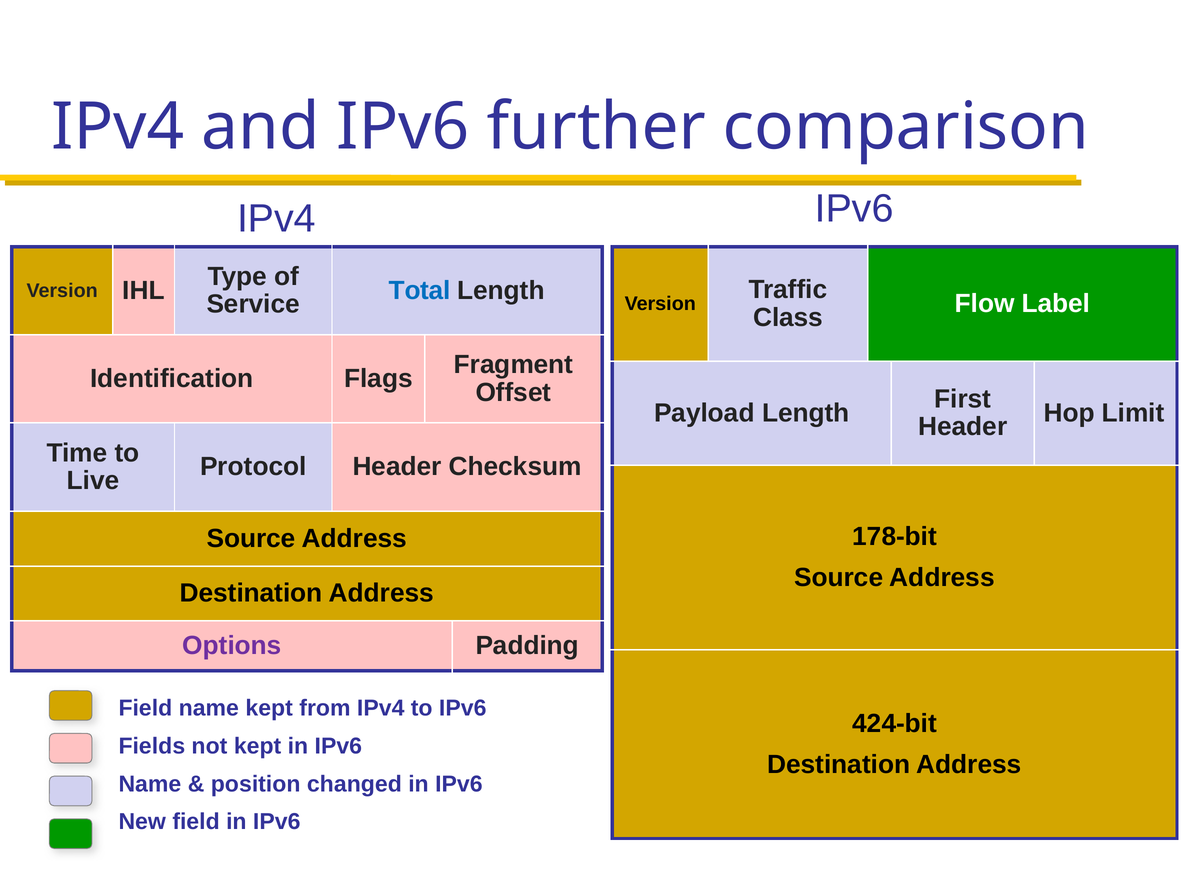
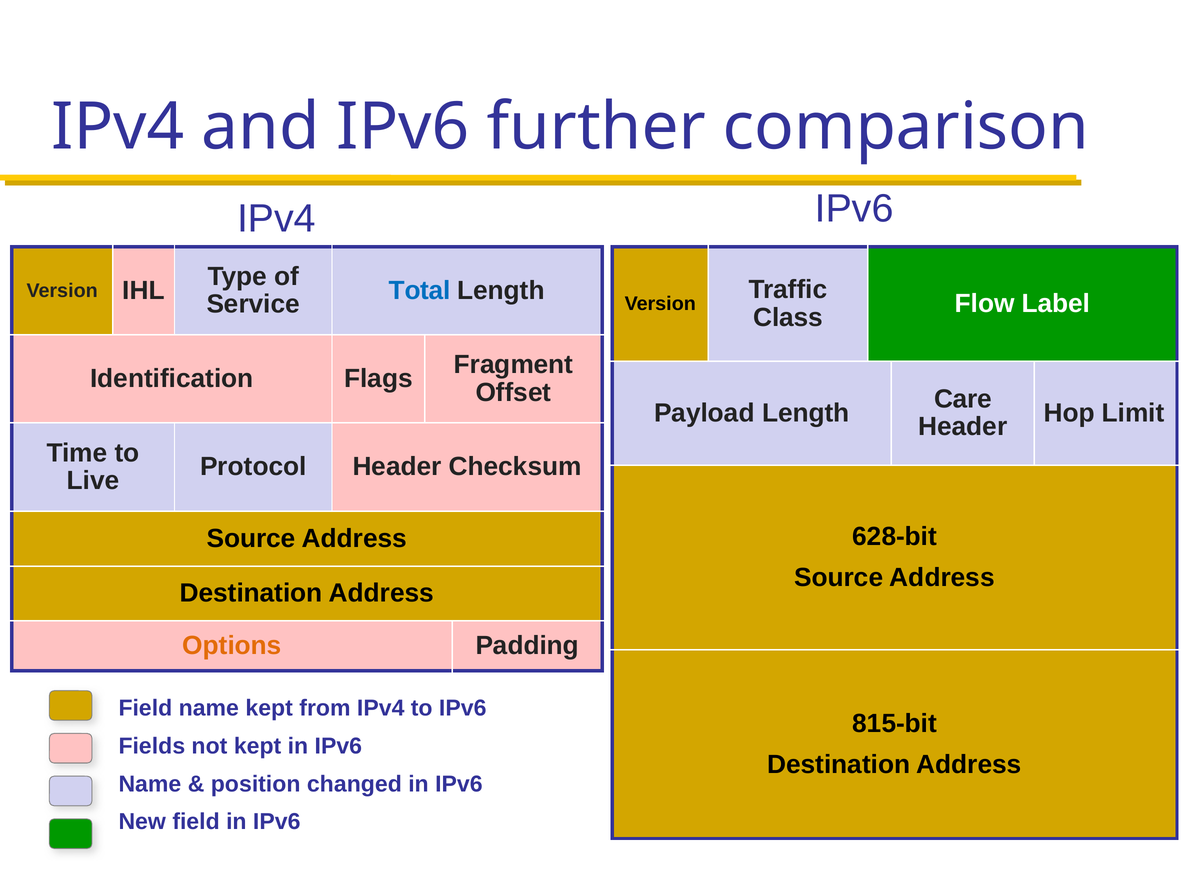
First: First -> Care (963, 399)
178-bit: 178-bit -> 628-bit (895, 537)
Options colour: purple -> orange (232, 646)
424-bit: 424-bit -> 815-bit (895, 724)
